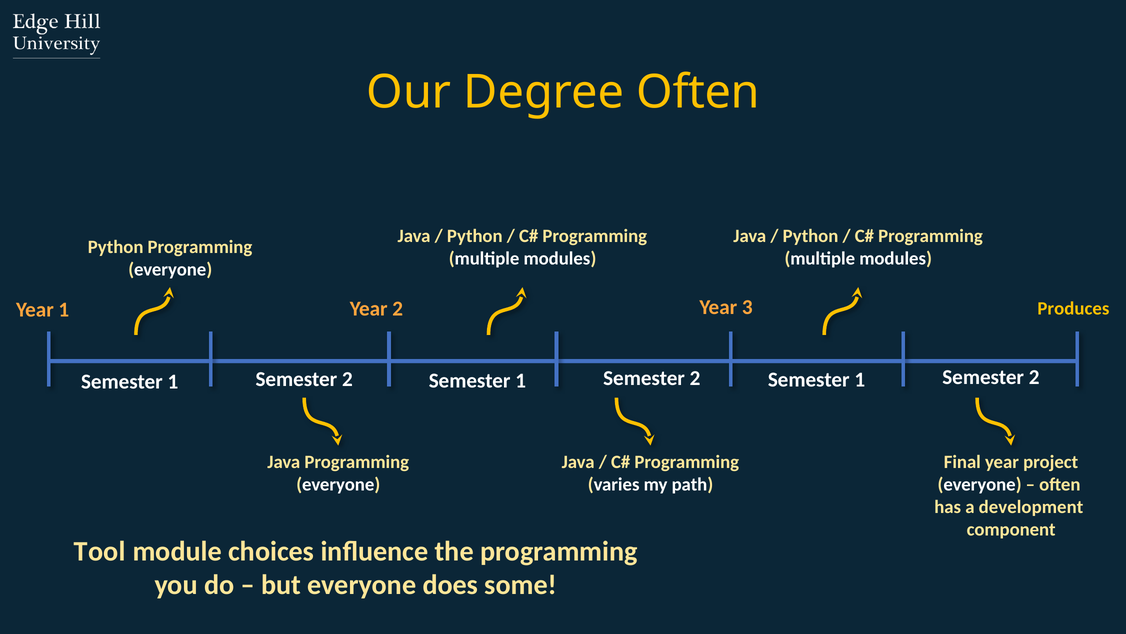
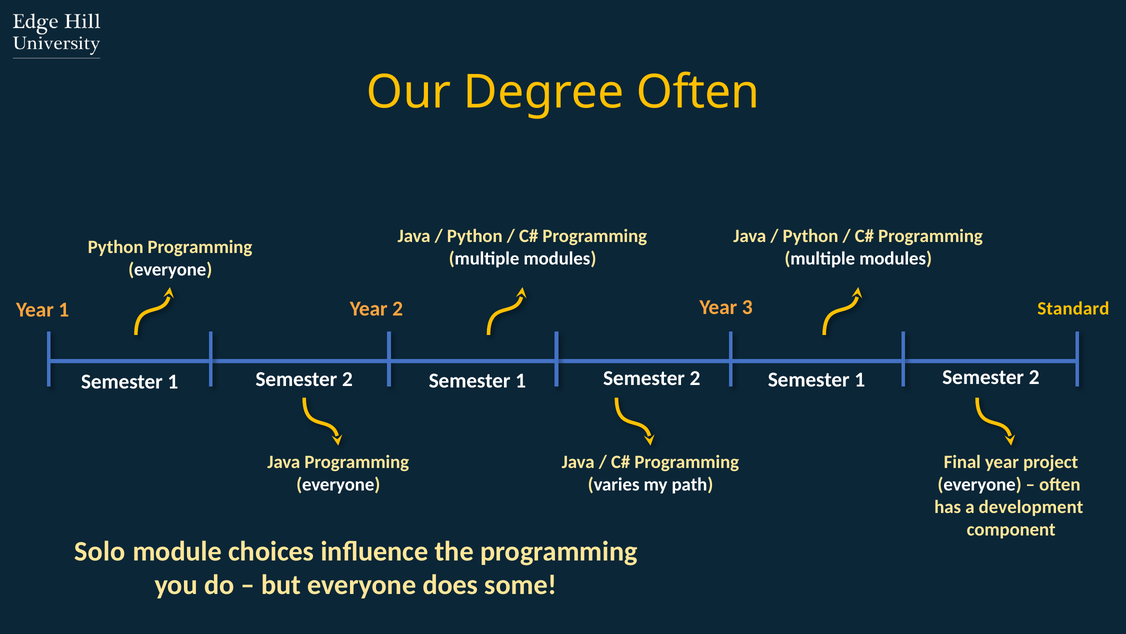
Produces: Produces -> Standard (1073, 308)
Tool: Tool -> Solo (100, 551)
